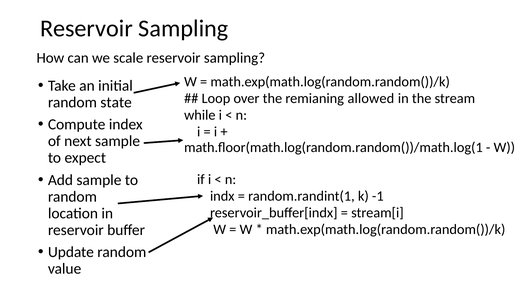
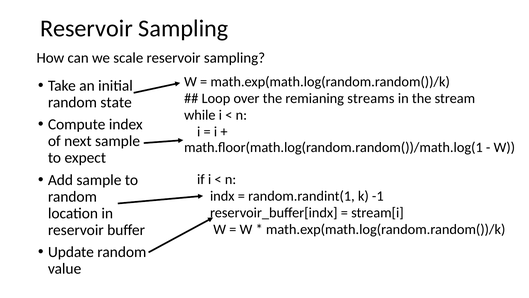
allowed: allowed -> streams (371, 98)
